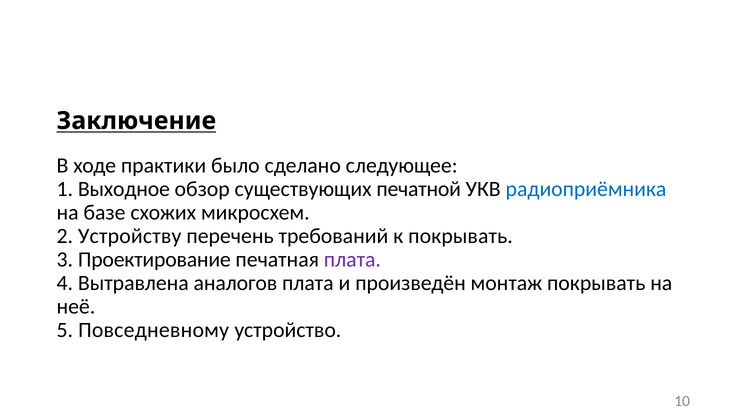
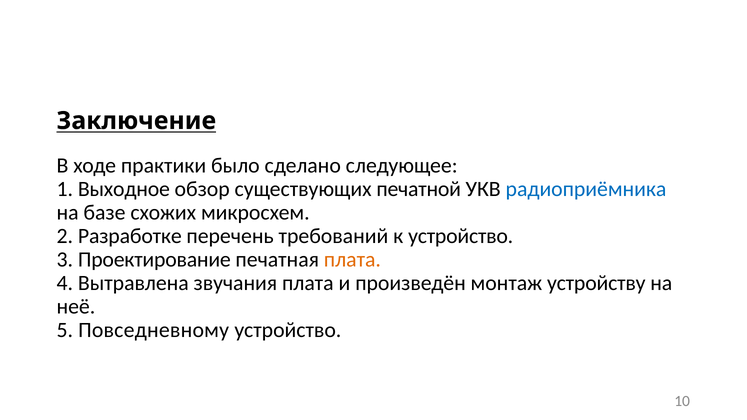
Устройству: Устройству -> Разработке (130, 236)
к покрывать: покрывать -> устройство (461, 236)
плата colour: purple -> orange (352, 260)
аналогов: аналогов -> звучания (235, 283)
монтаж покрывать: покрывать -> устройству (596, 283)
